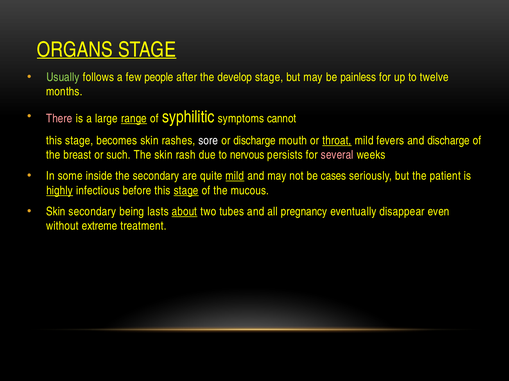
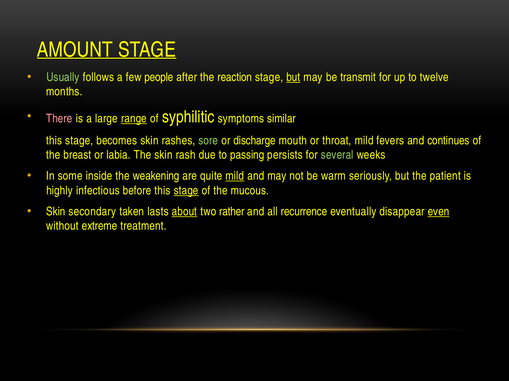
ORGANS: ORGANS -> AMOUNT (75, 50)
develop: develop -> reaction (235, 77)
but underline: none -> present (293, 77)
painless: painless -> transmit (358, 77)
cannot: cannot -> similar (282, 119)
sore colour: white -> light green (208, 141)
throat underline: present -> none (337, 141)
and discharge: discharge -> continues (448, 141)
such: such -> labia (119, 155)
nervous: nervous -> passing (247, 155)
several colour: pink -> light green (337, 155)
the secondary: secondary -> weakening (156, 176)
cases: cases -> warm (333, 176)
highly underline: present -> none (60, 191)
being: being -> taken (132, 212)
tubes: tubes -> rather (232, 212)
pregnancy: pregnancy -> recurrence (304, 212)
even underline: none -> present (439, 212)
